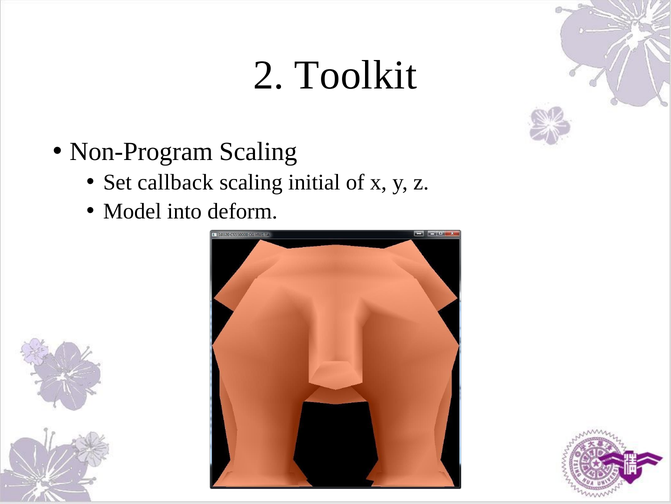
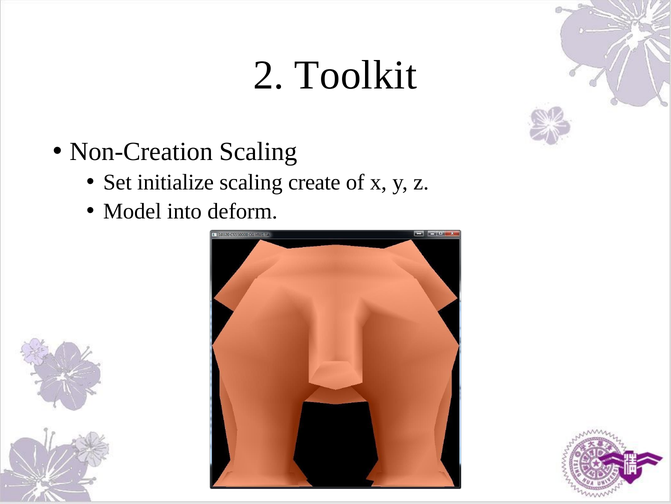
Non-Program: Non-Program -> Non-Creation (141, 151)
callback: callback -> initialize (176, 182)
initial: initial -> create (314, 182)
